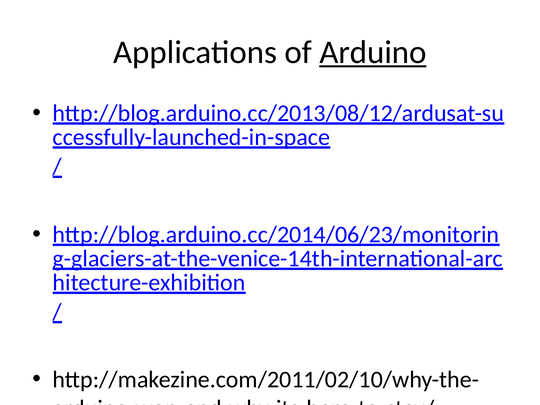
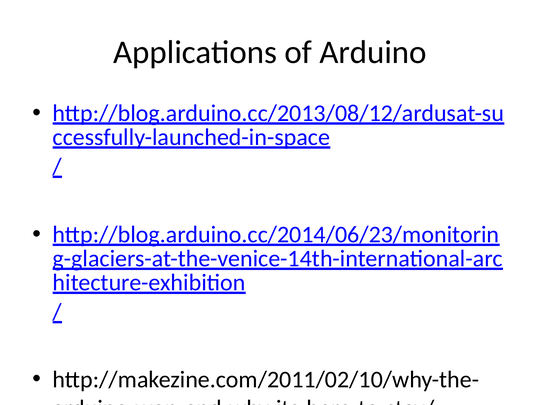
Arduino underline: present -> none (373, 52)
